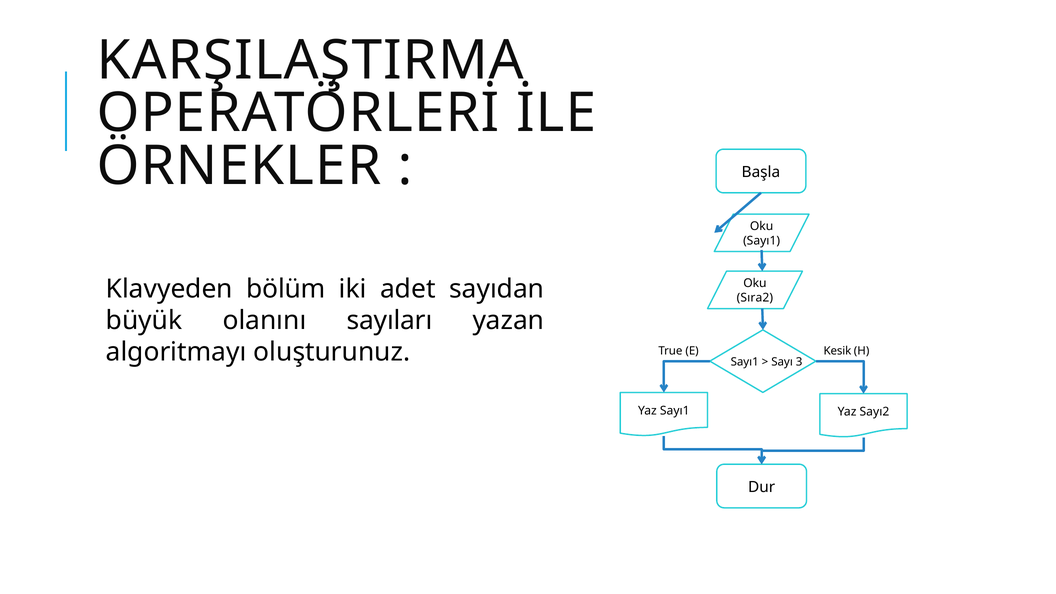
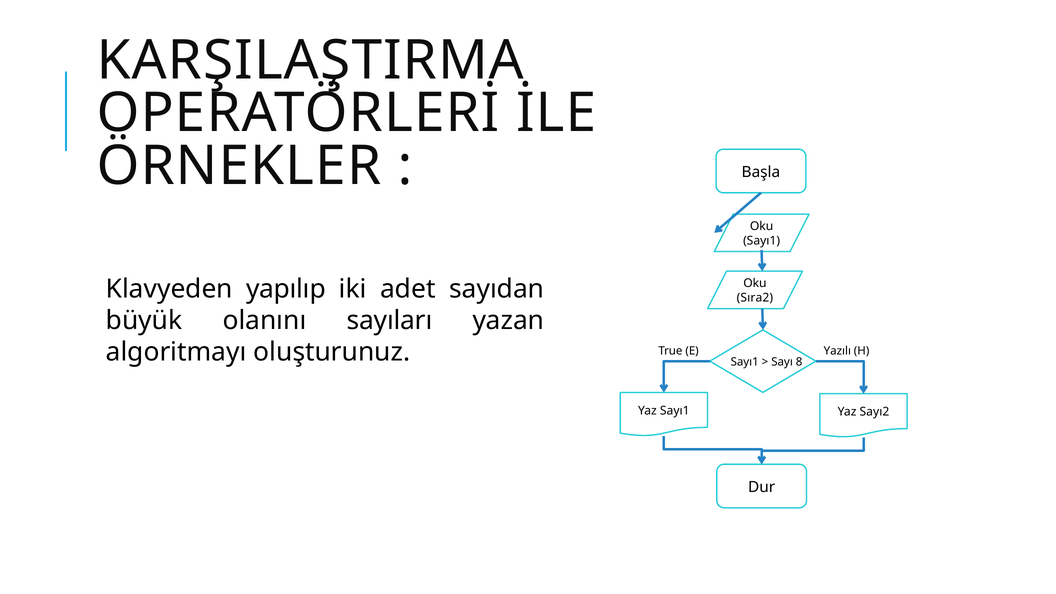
bölüm: bölüm -> yapılıp (286, 289)
Kesik: Kesik -> Yazılı (837, 351)
3: 3 -> 8 (799, 362)
